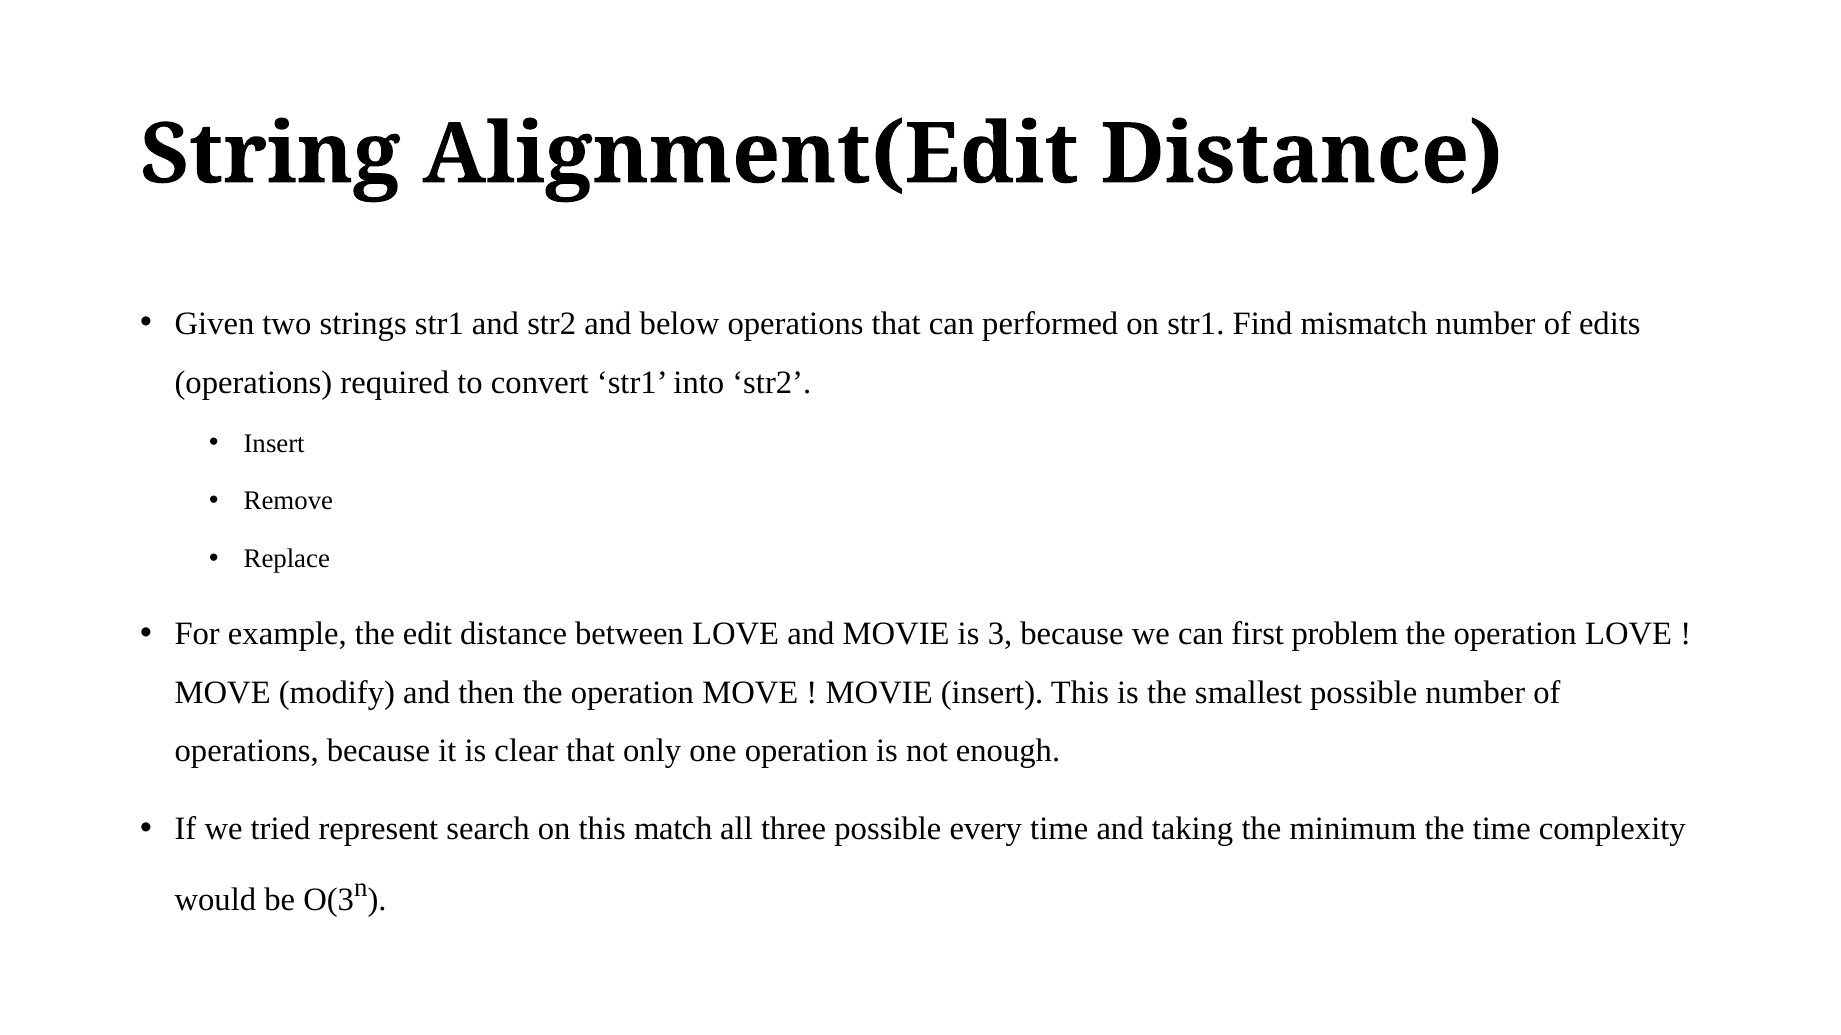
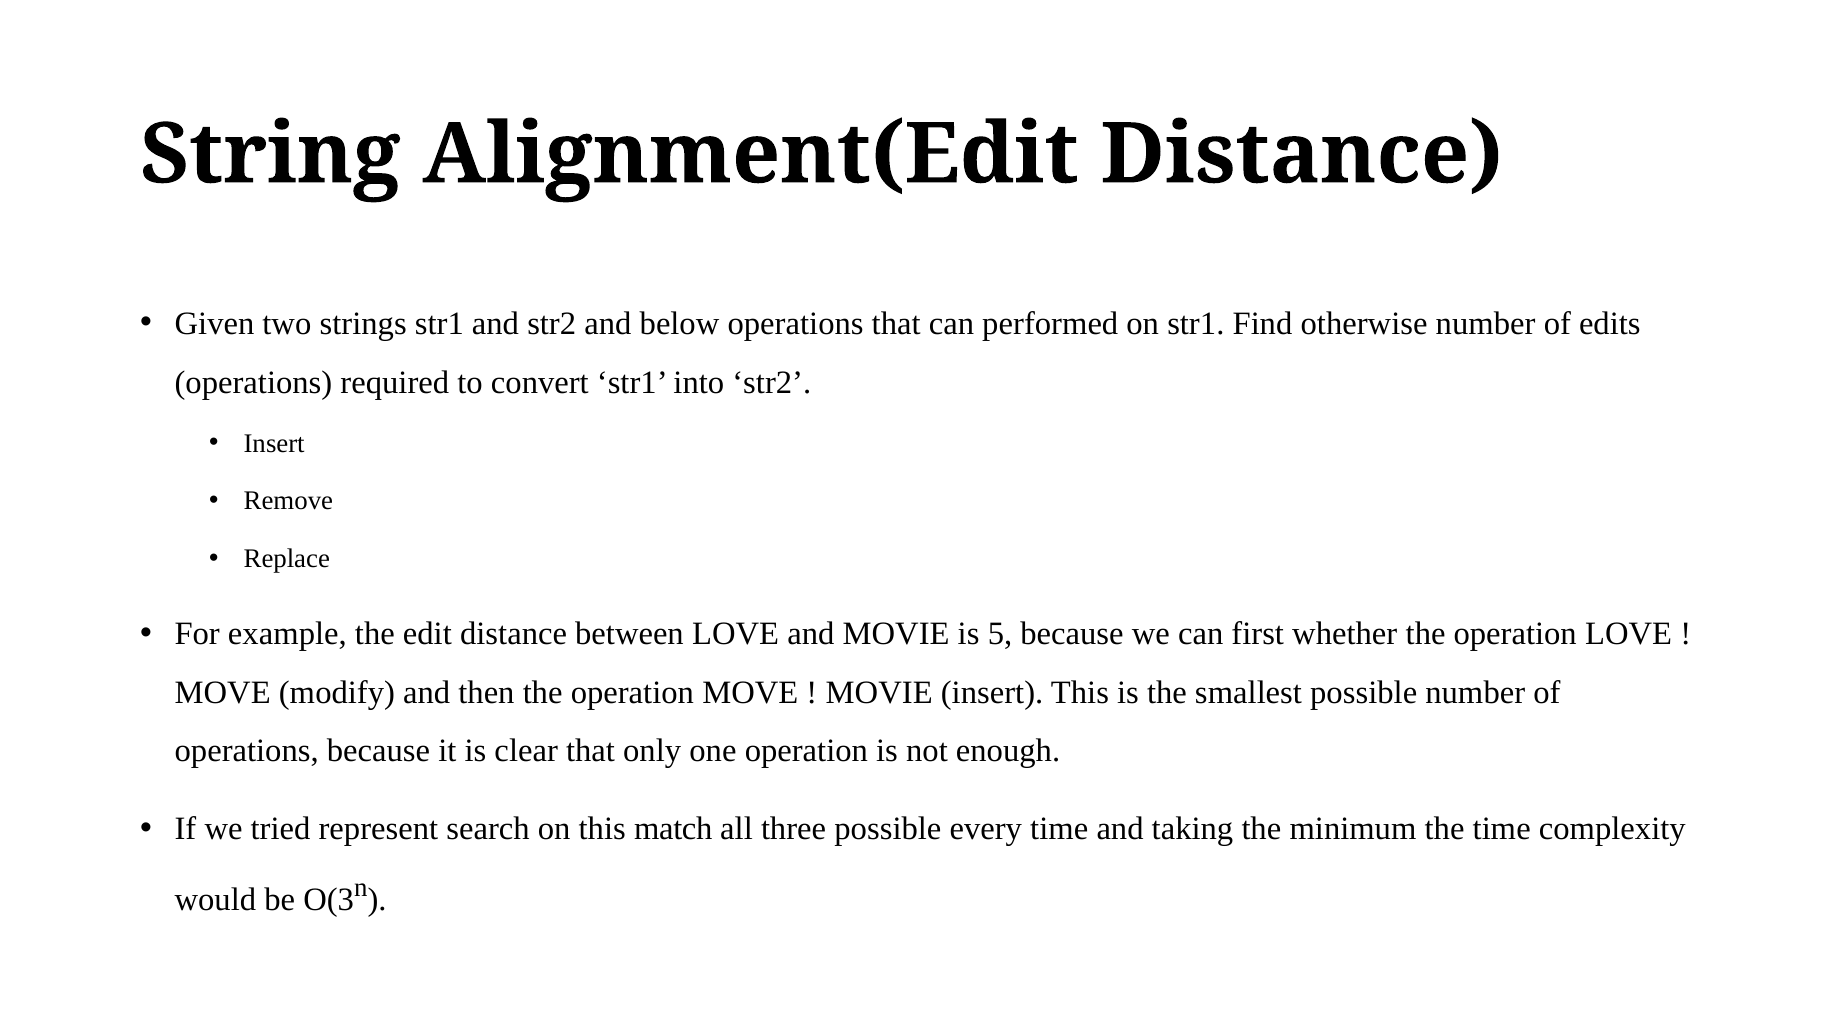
mismatch: mismatch -> otherwise (1364, 324)
3: 3 -> 5 (1000, 634)
problem: problem -> whether (1345, 634)
